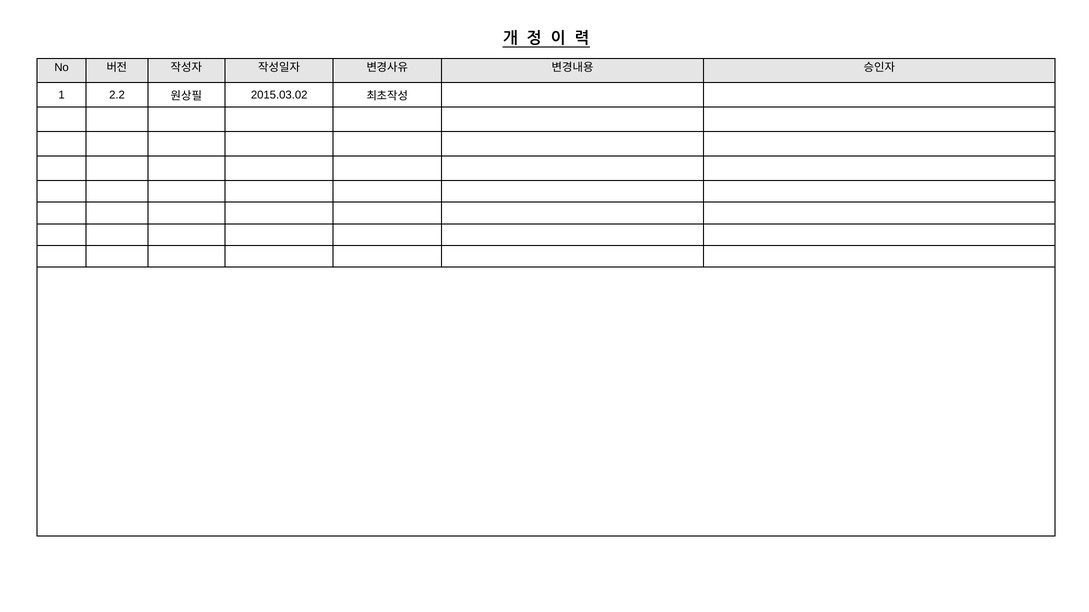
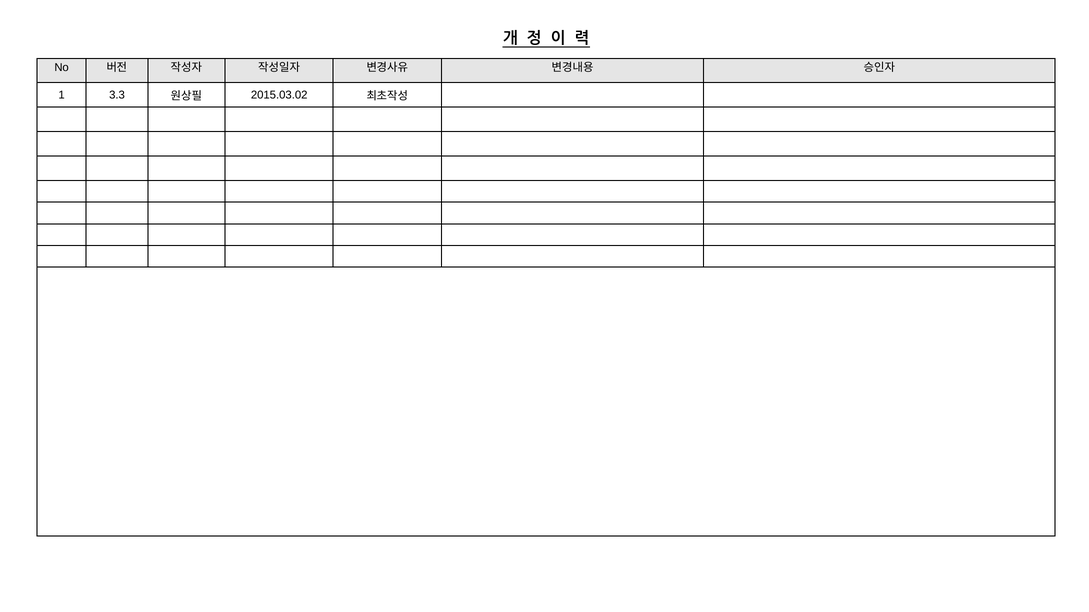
2.2: 2.2 -> 3.3 (117, 95)
